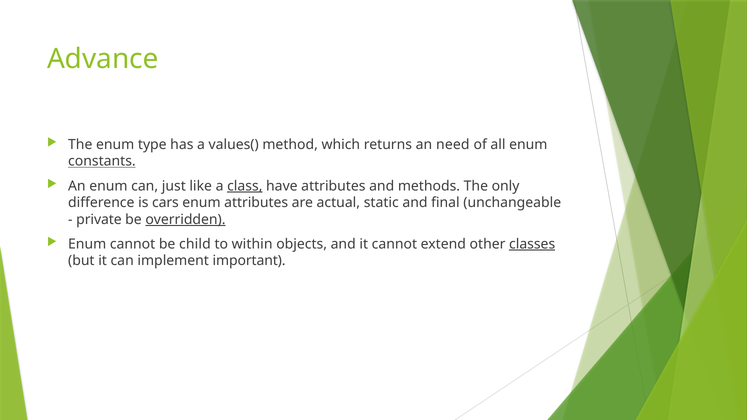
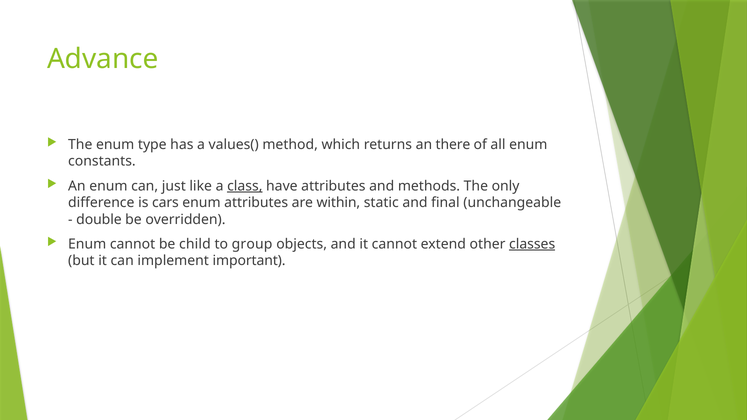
need: need -> there (453, 145)
constants underline: present -> none (102, 161)
actual: actual -> within (338, 203)
private: private -> double (99, 220)
overridden underline: present -> none (185, 220)
within: within -> group (252, 244)
